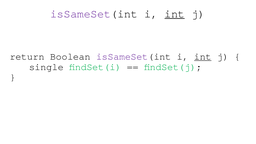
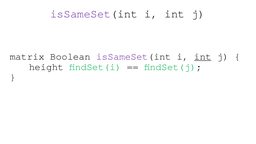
int underline: present -> none (175, 14)
return: return -> matrix (27, 56)
single: single -> height (46, 67)
